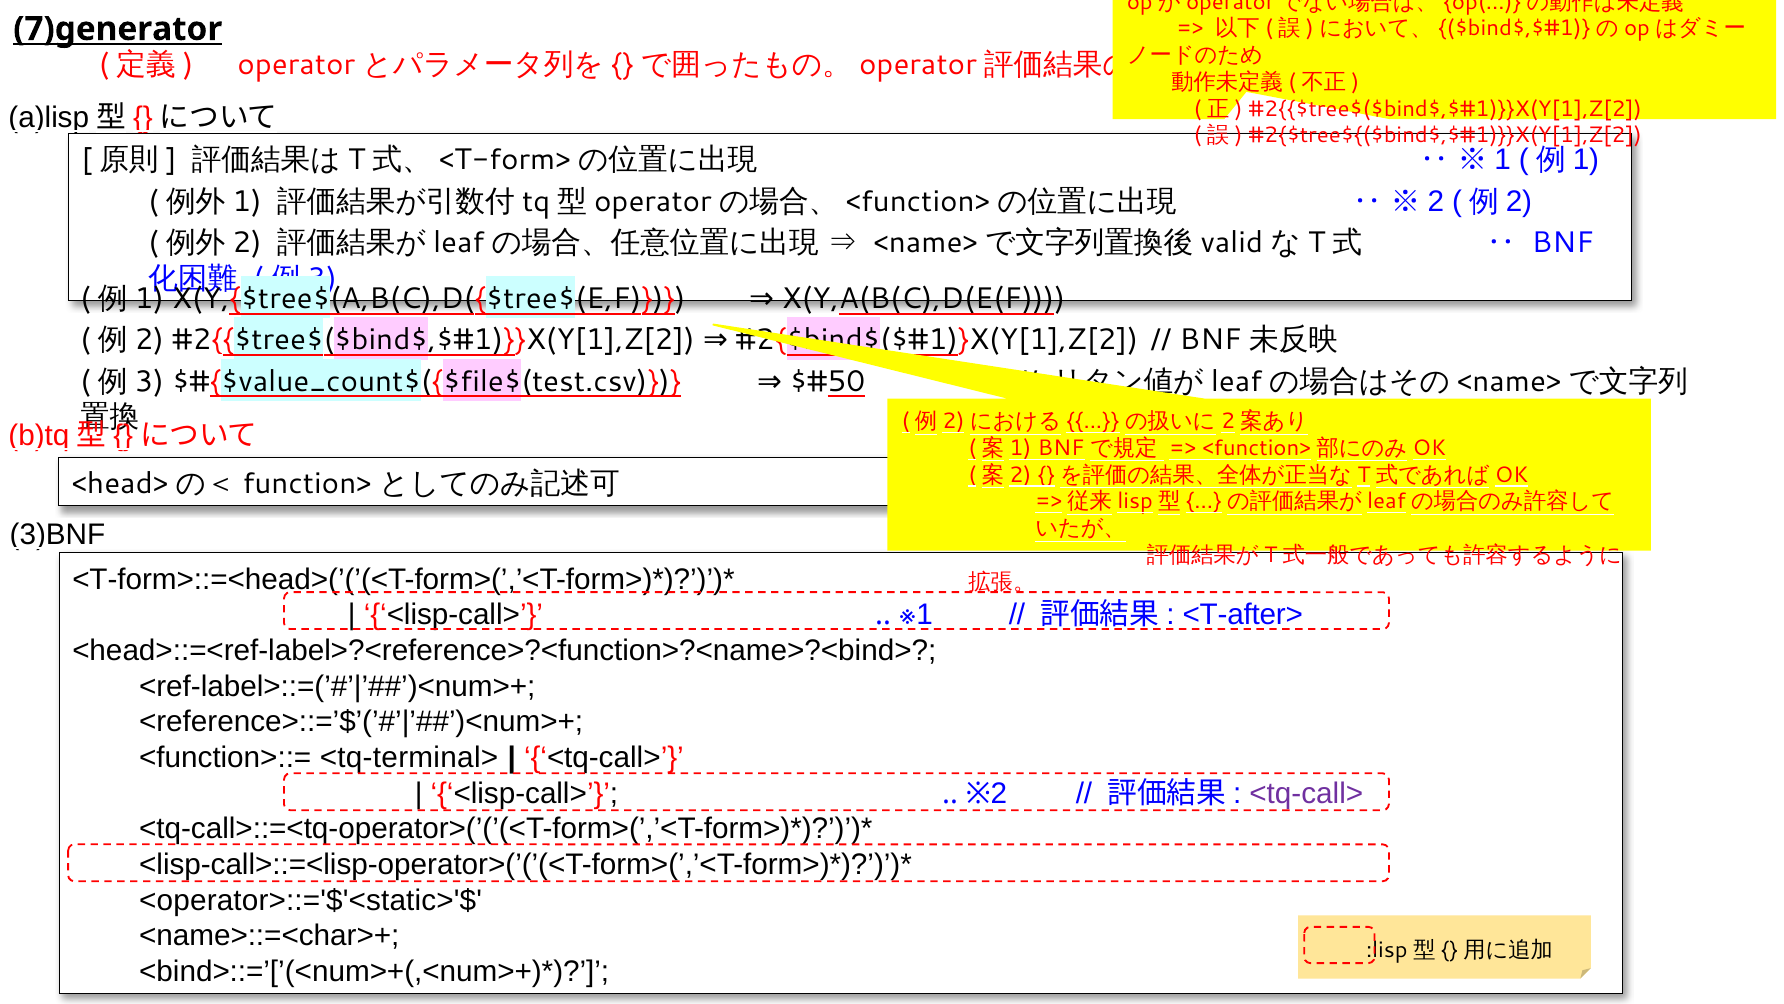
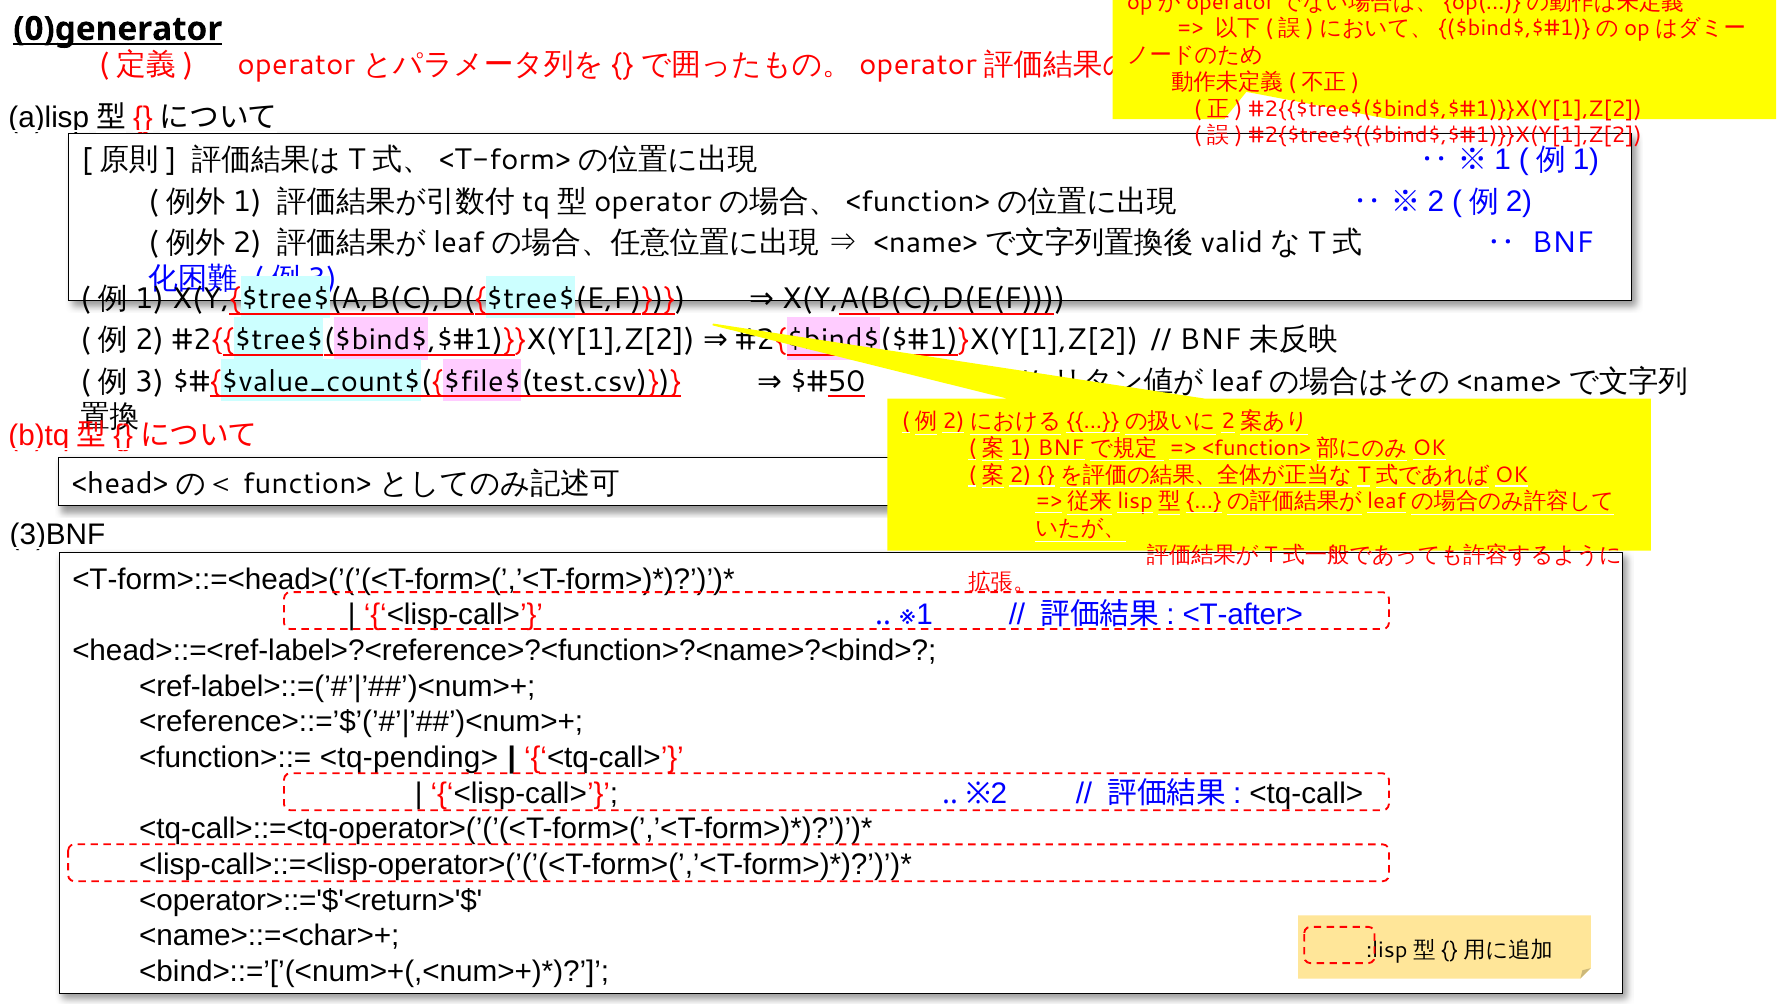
7)generator: 7)generator -> 0)generator (118, 29)
<tq-terminal>: <tq-terminal> -> <tq-pending> (409, 757)
<tq-call> colour: purple -> black (1306, 793)
<operator>::='$'<static>'$: <operator>::='$'<static>'$ -> <operator>::='$'<return>'$ (311, 900)
